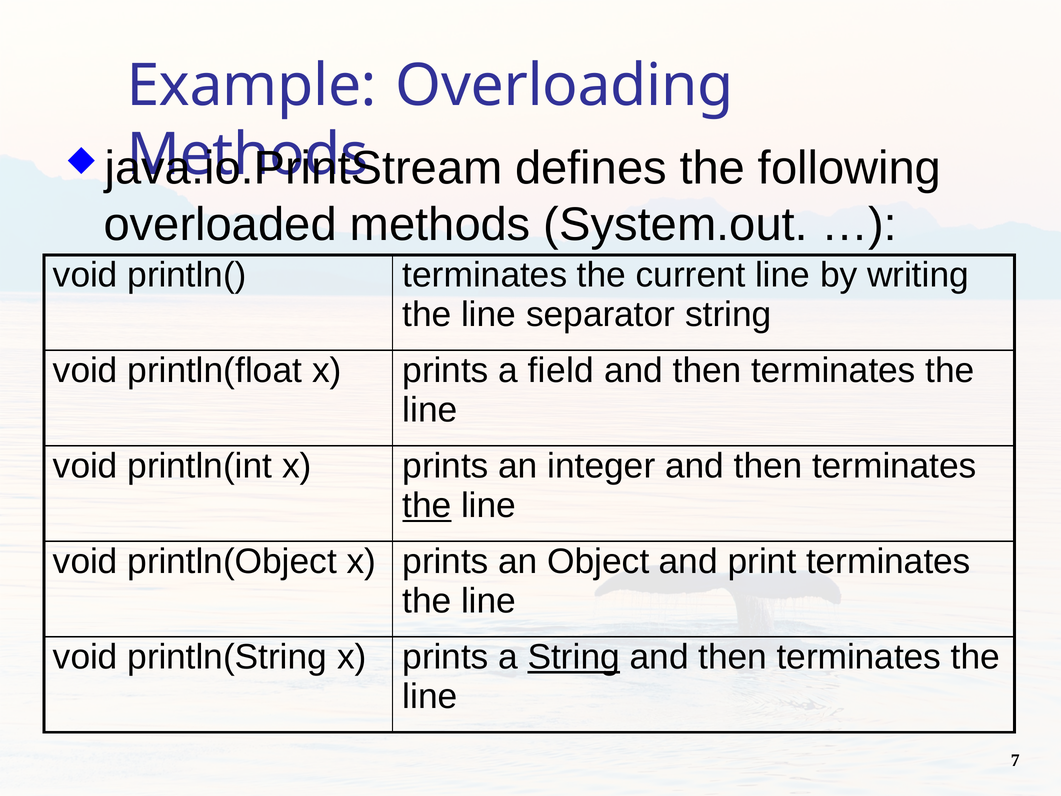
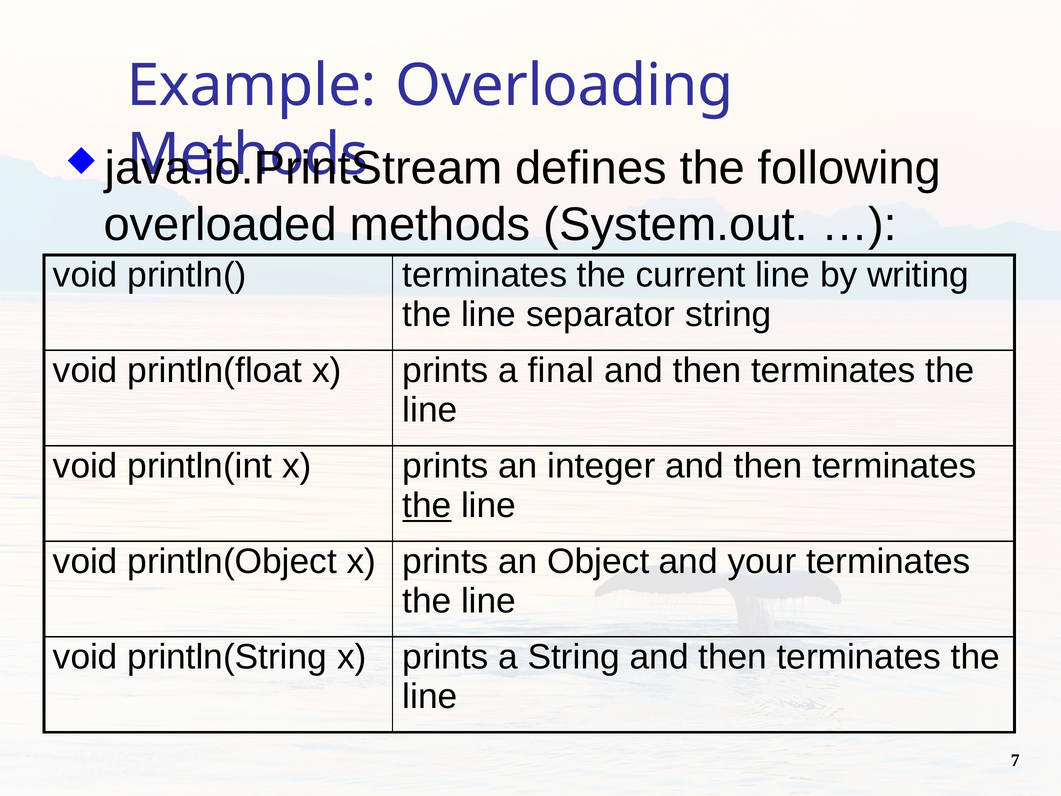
field: field -> final (561, 371)
print: print -> your (762, 561)
String underline: present -> none (574, 657)
